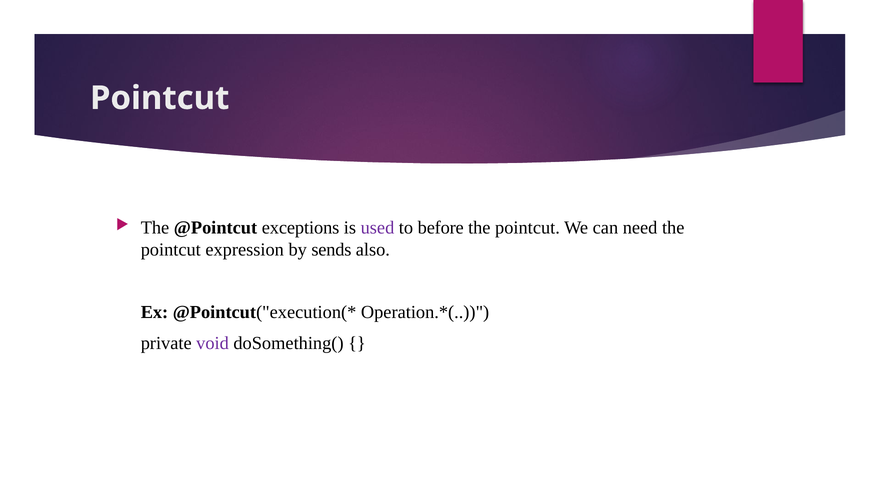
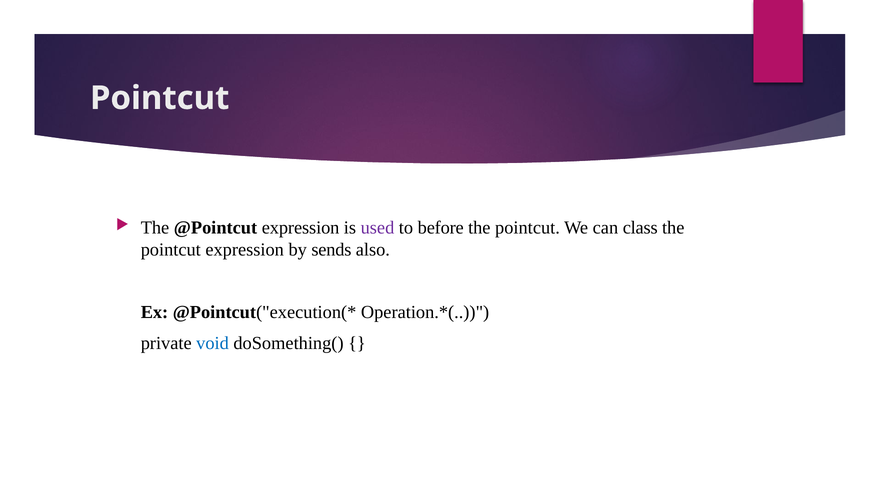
@Pointcut exceptions: exceptions -> expression (301, 228)
need: need -> class (640, 228)
void colour: purple -> blue (213, 343)
